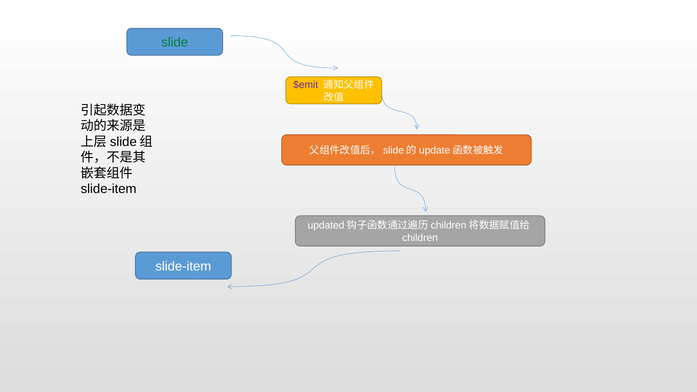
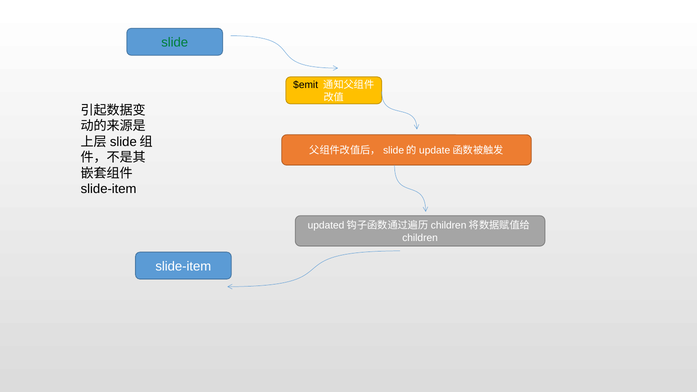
$emit colour: purple -> black (306, 85)
